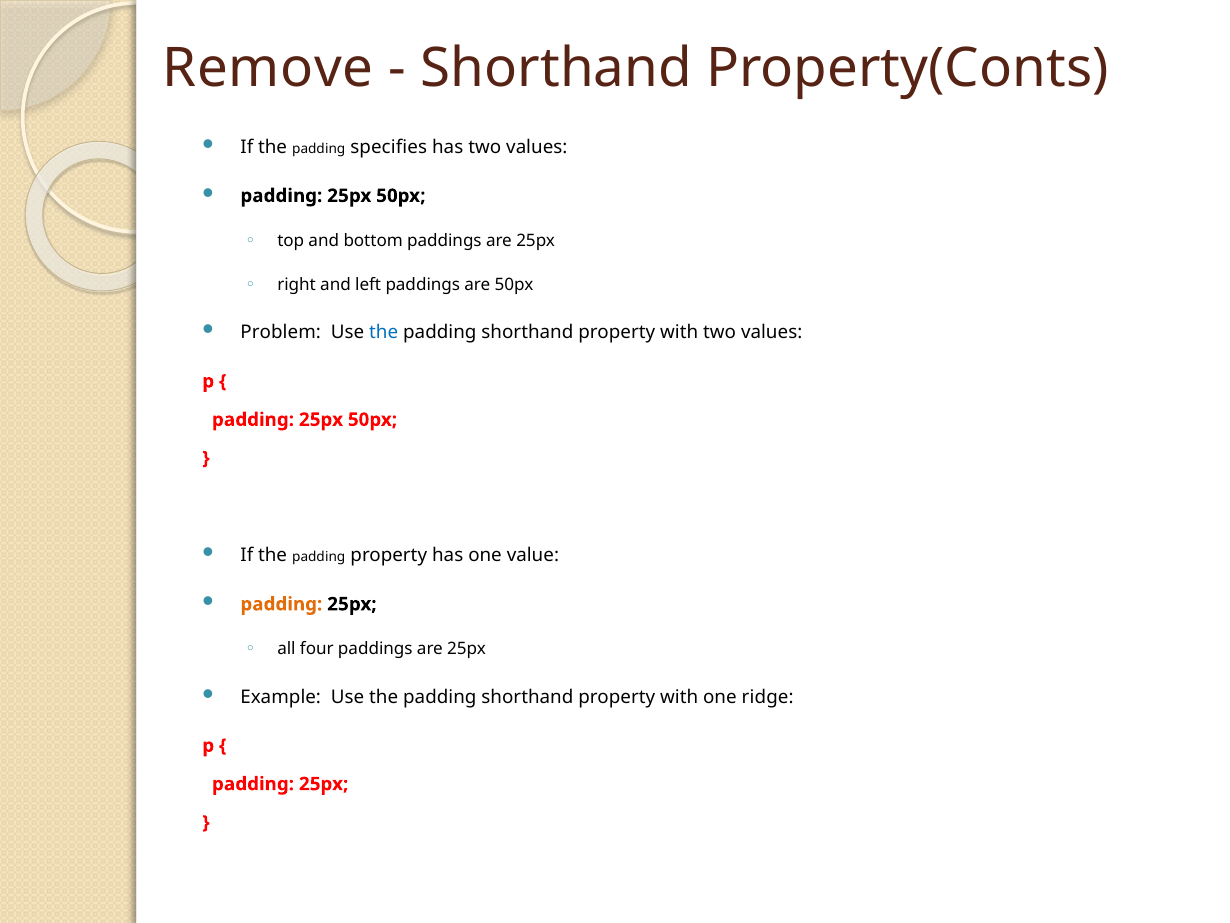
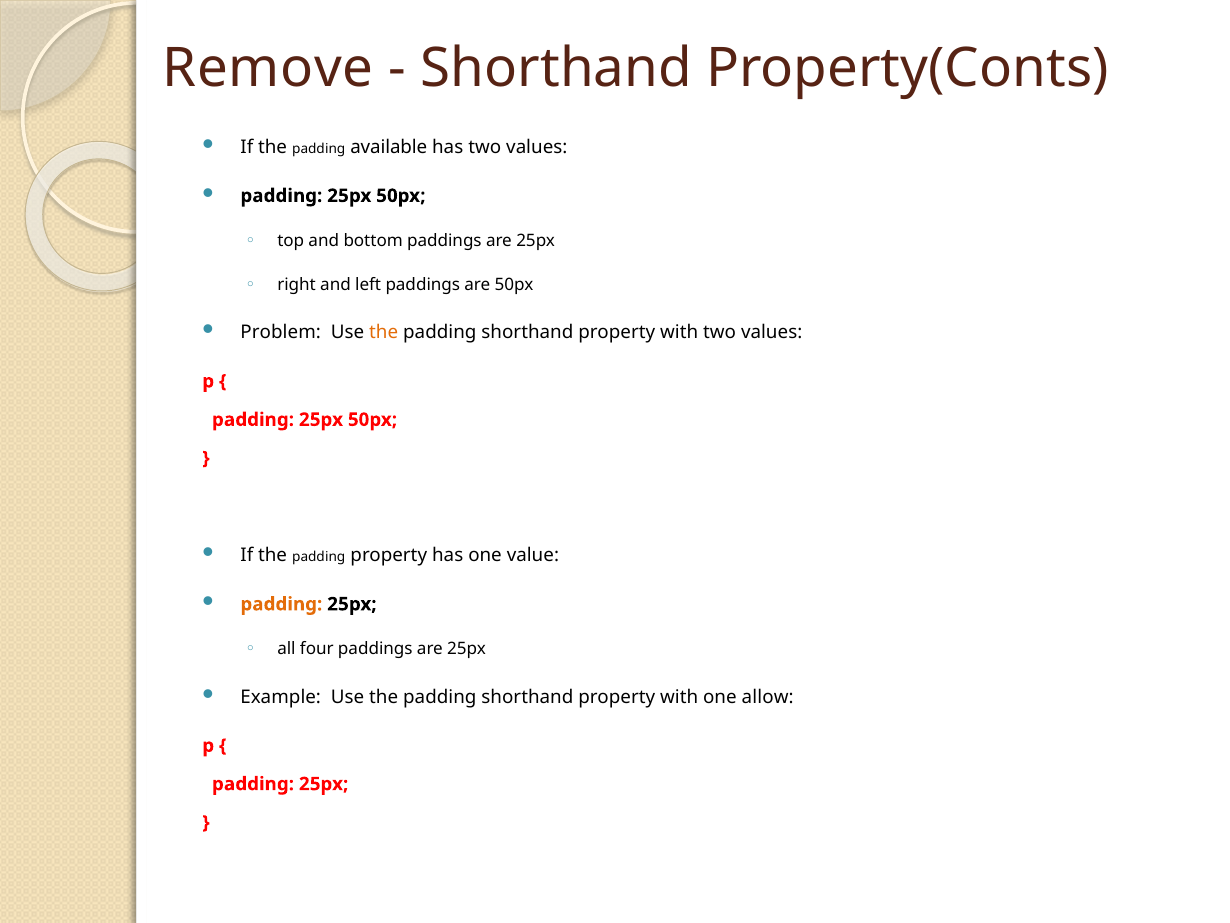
specifies: specifies -> available (389, 147)
the colour: blue -> orange (384, 332)
ridge: ridge -> allow (768, 697)
